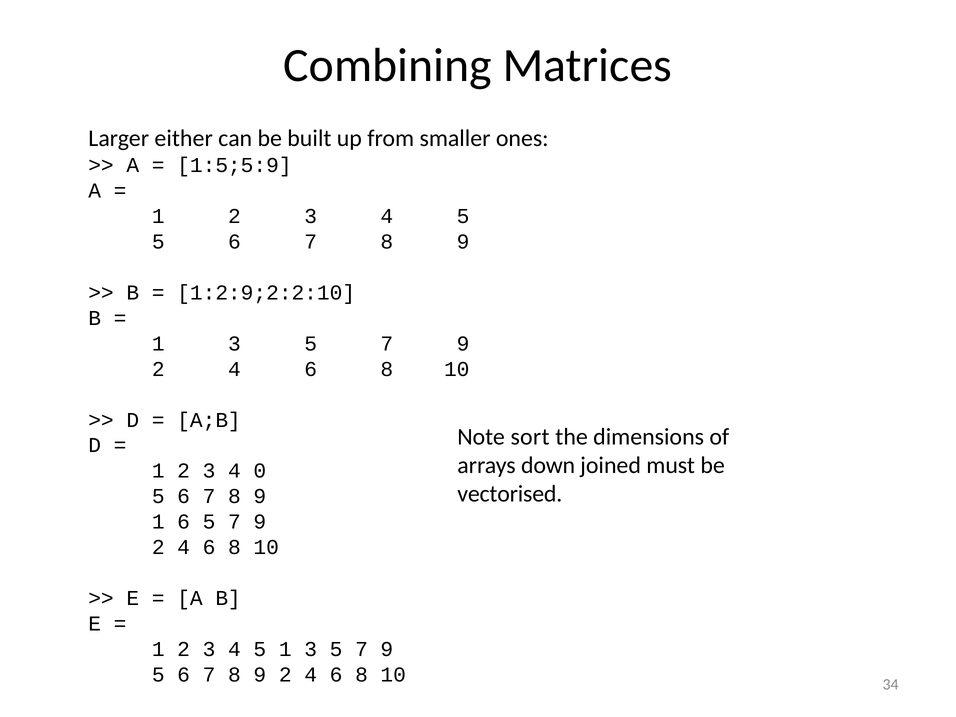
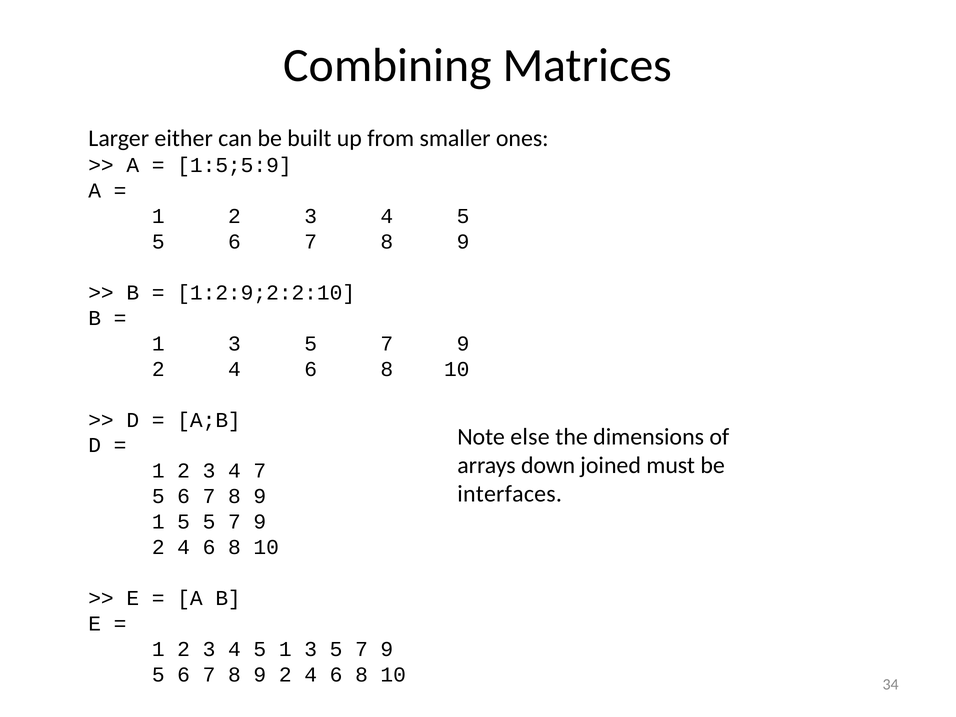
sort: sort -> else (530, 437)
4 0: 0 -> 7 (260, 471)
vectorised: vectorised -> interfaces (510, 494)
1 6: 6 -> 5 (184, 522)
